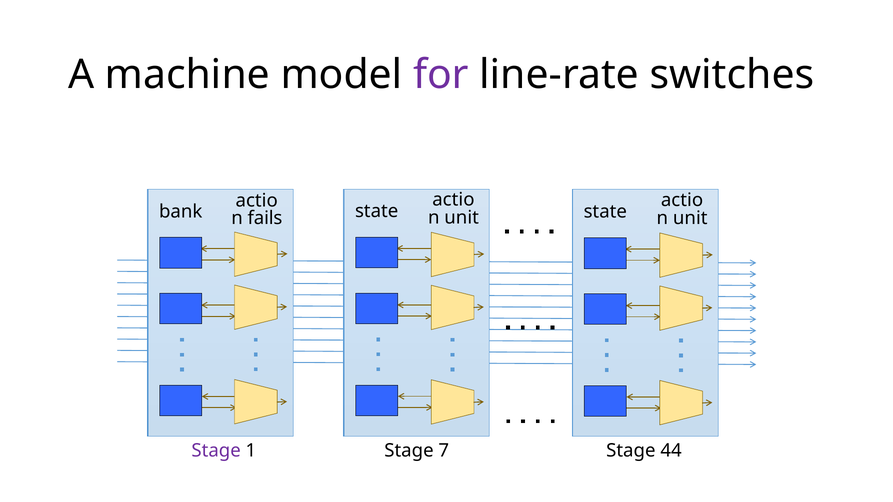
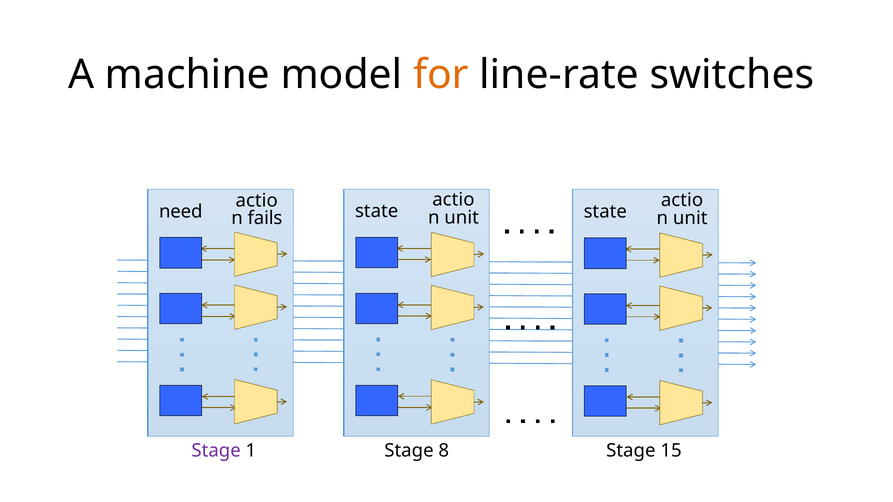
for colour: purple -> orange (441, 75)
bank: bank -> need (181, 211)
7: 7 -> 8 (444, 451)
44: 44 -> 15 (671, 451)
